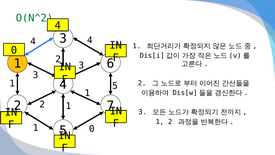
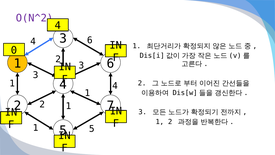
O(N^2 colour: green -> purple (34, 18)
4 4: 4 -> 6 (90, 40)
1 5: 5 -> 4 (115, 86)
1 0: 0 -> 5 (92, 129)
